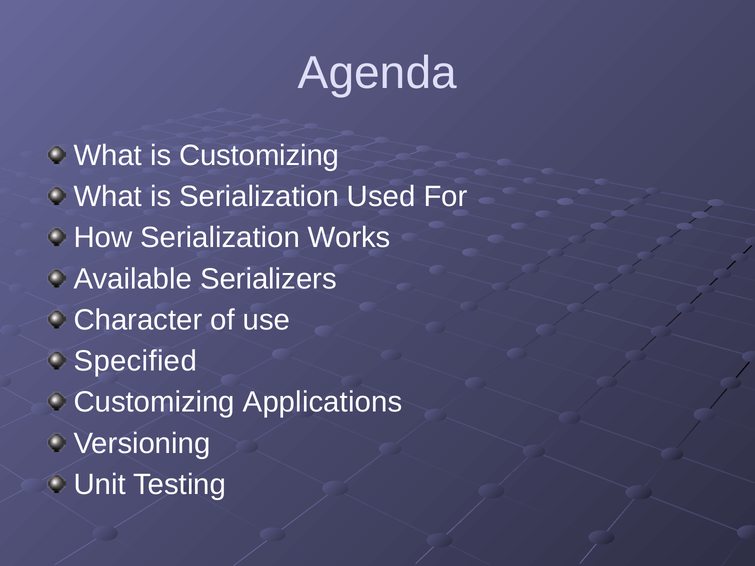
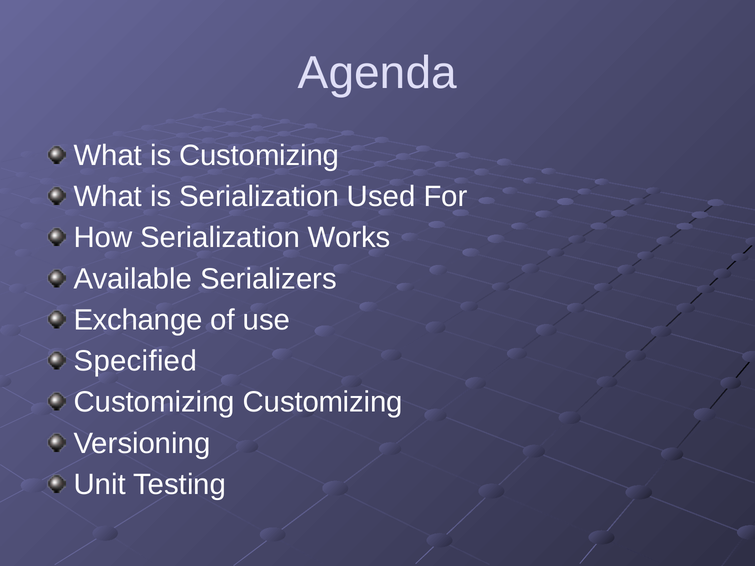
Character: Character -> Exchange (138, 320)
Customizing Applications: Applications -> Customizing (323, 402)
